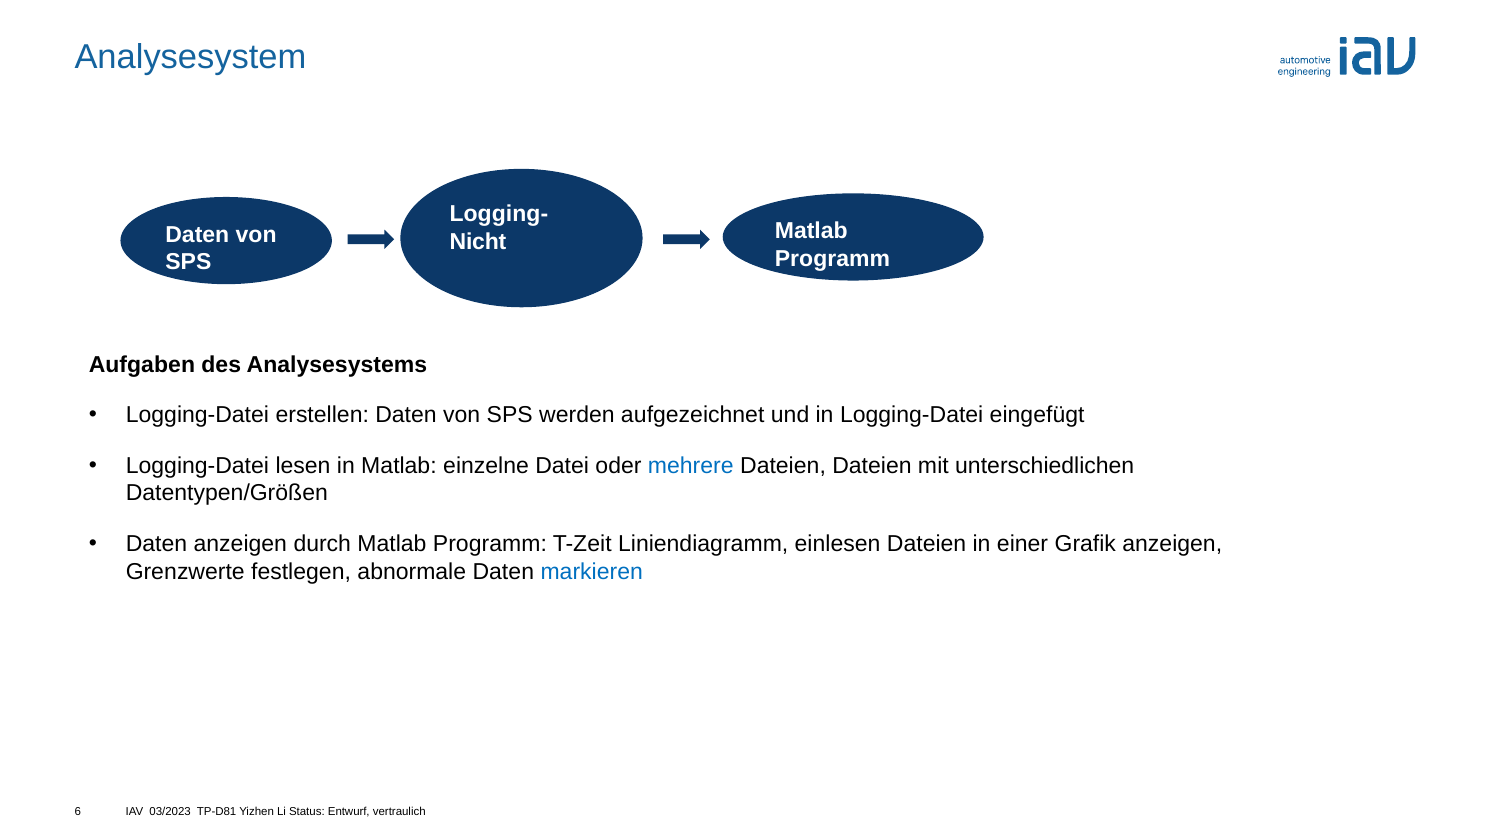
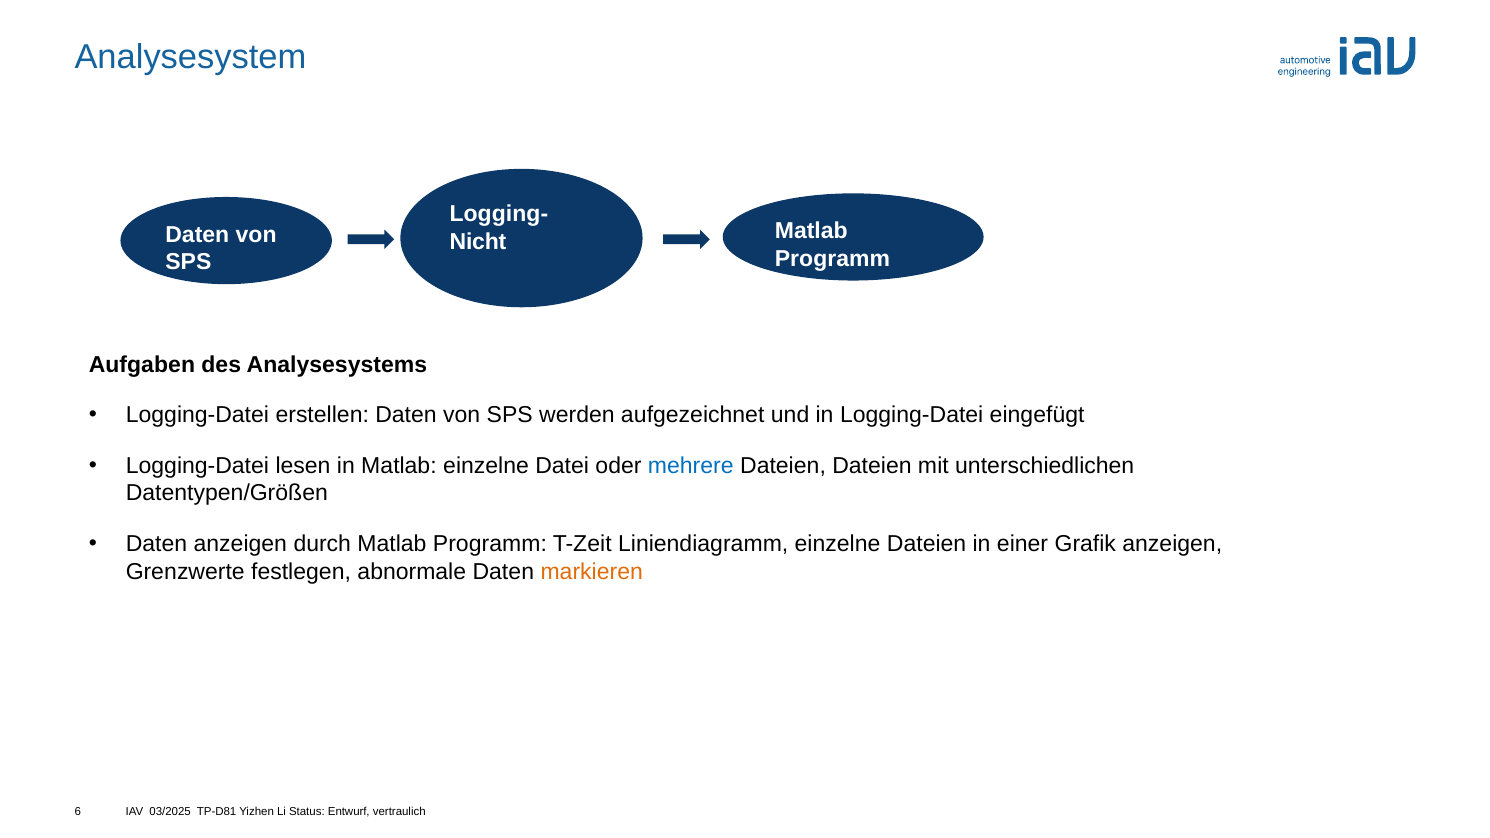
Liniendiagramm einlesen: einlesen -> einzelne (838, 544)
markieren colour: blue -> orange (592, 572)
03/2023: 03/2023 -> 03/2025 (170, 812)
